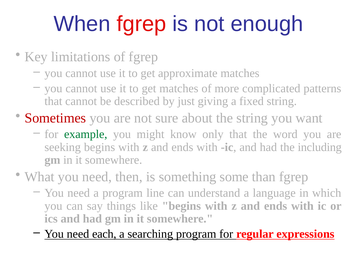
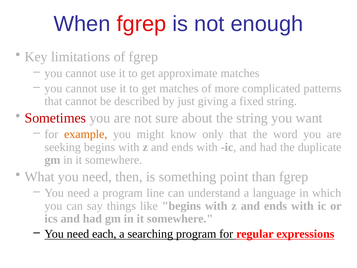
example colour: green -> orange (86, 134)
including: including -> duplicate (320, 147)
some: some -> point (234, 177)
